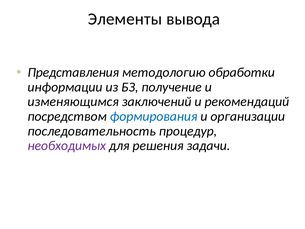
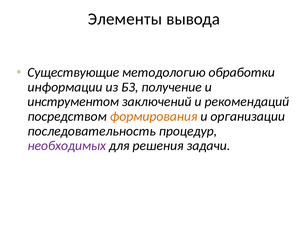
Представления: Представления -> Существующие (73, 72)
изменяющимся: изменяющимся -> инструментом (73, 102)
формирования colour: blue -> orange (154, 116)
